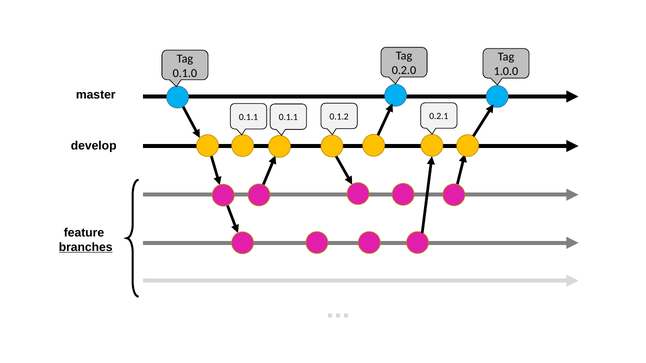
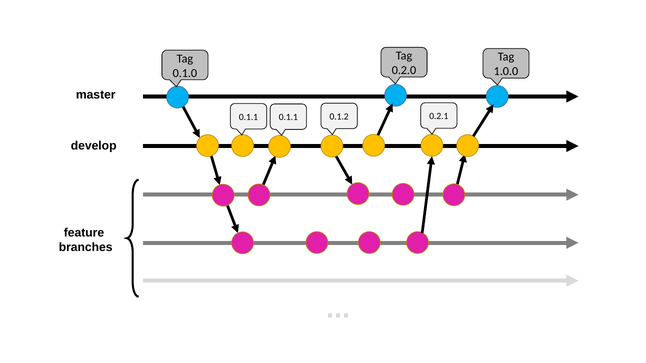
branches underline: present -> none (86, 247)
